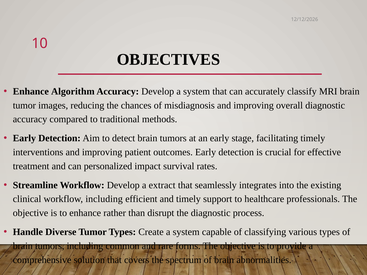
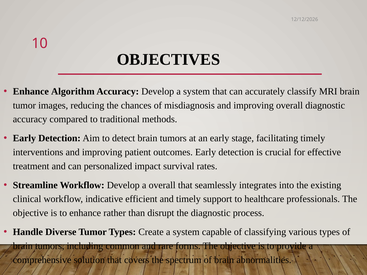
a extract: extract -> overall (162, 185)
workflow including: including -> indicative (104, 199)
